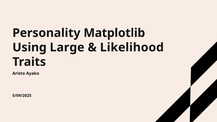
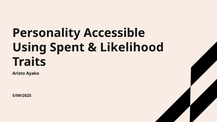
Matplotlib: Matplotlib -> Accessible (114, 33)
Large: Large -> Spent (67, 47)
